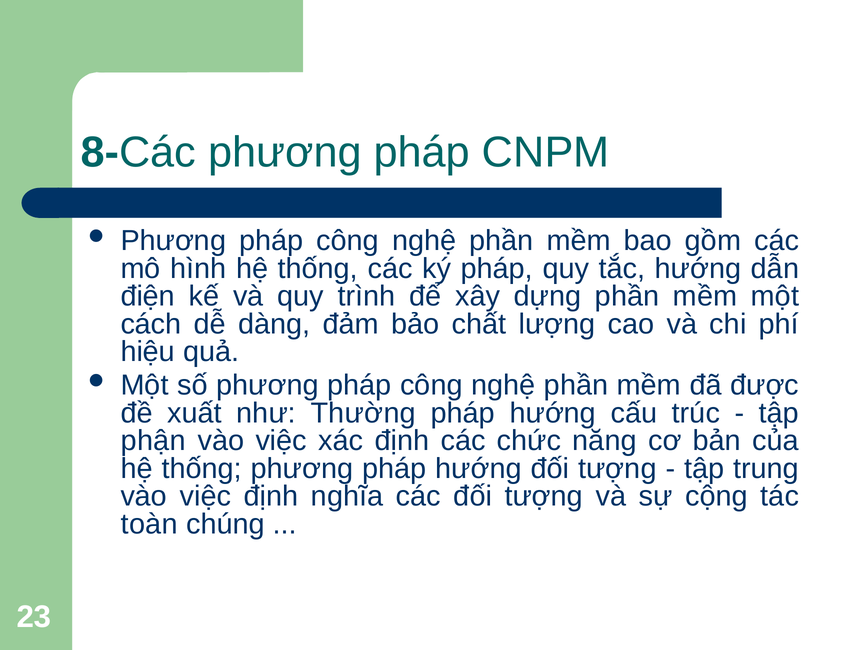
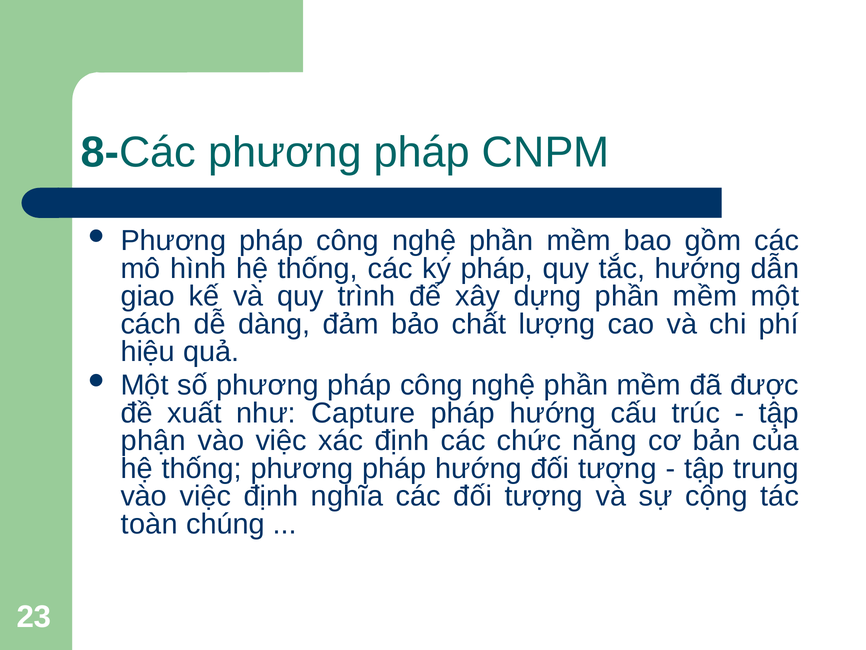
điện: điện -> giao (148, 296)
Thường: Thường -> Capture (363, 413)
